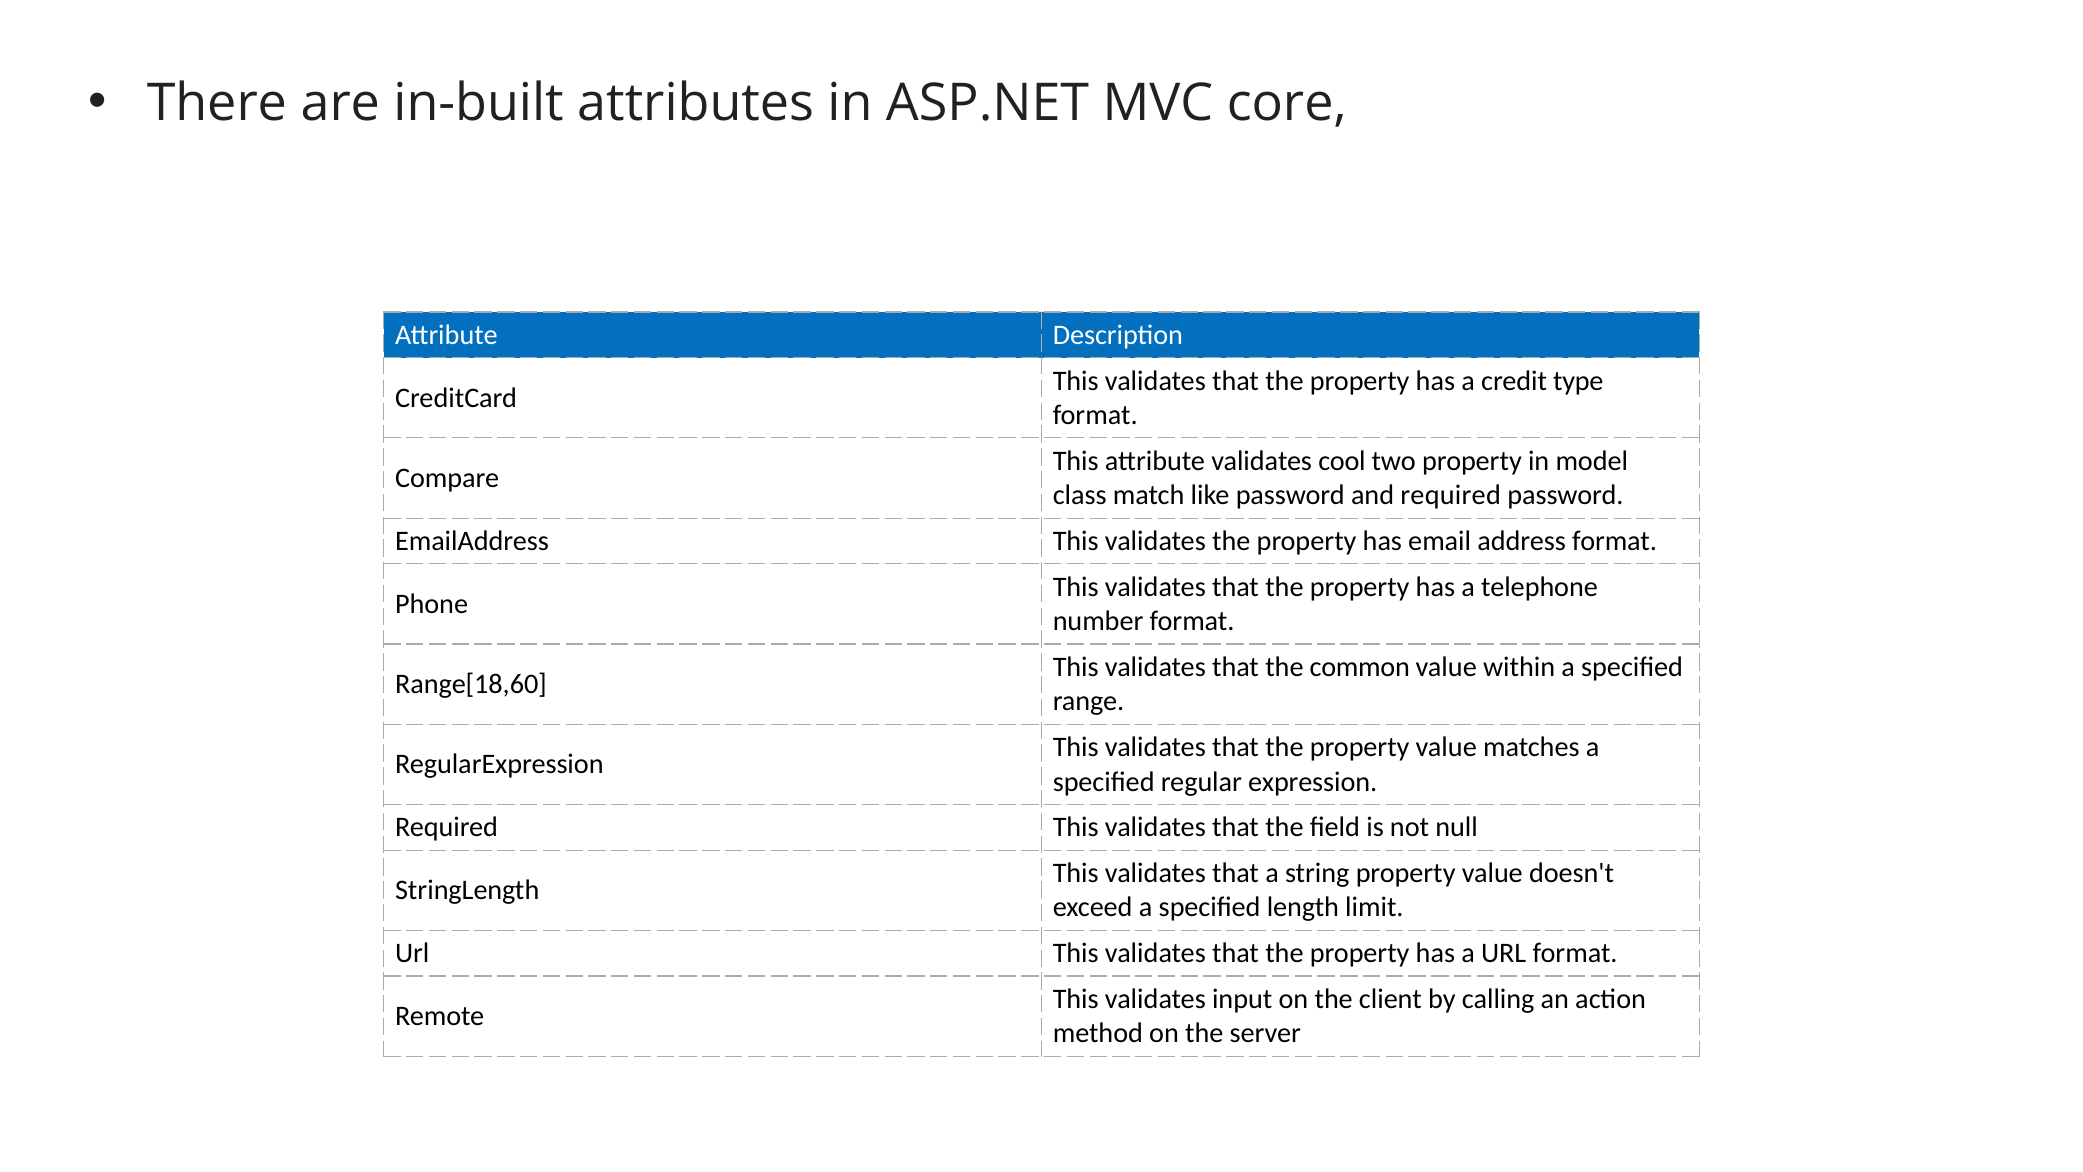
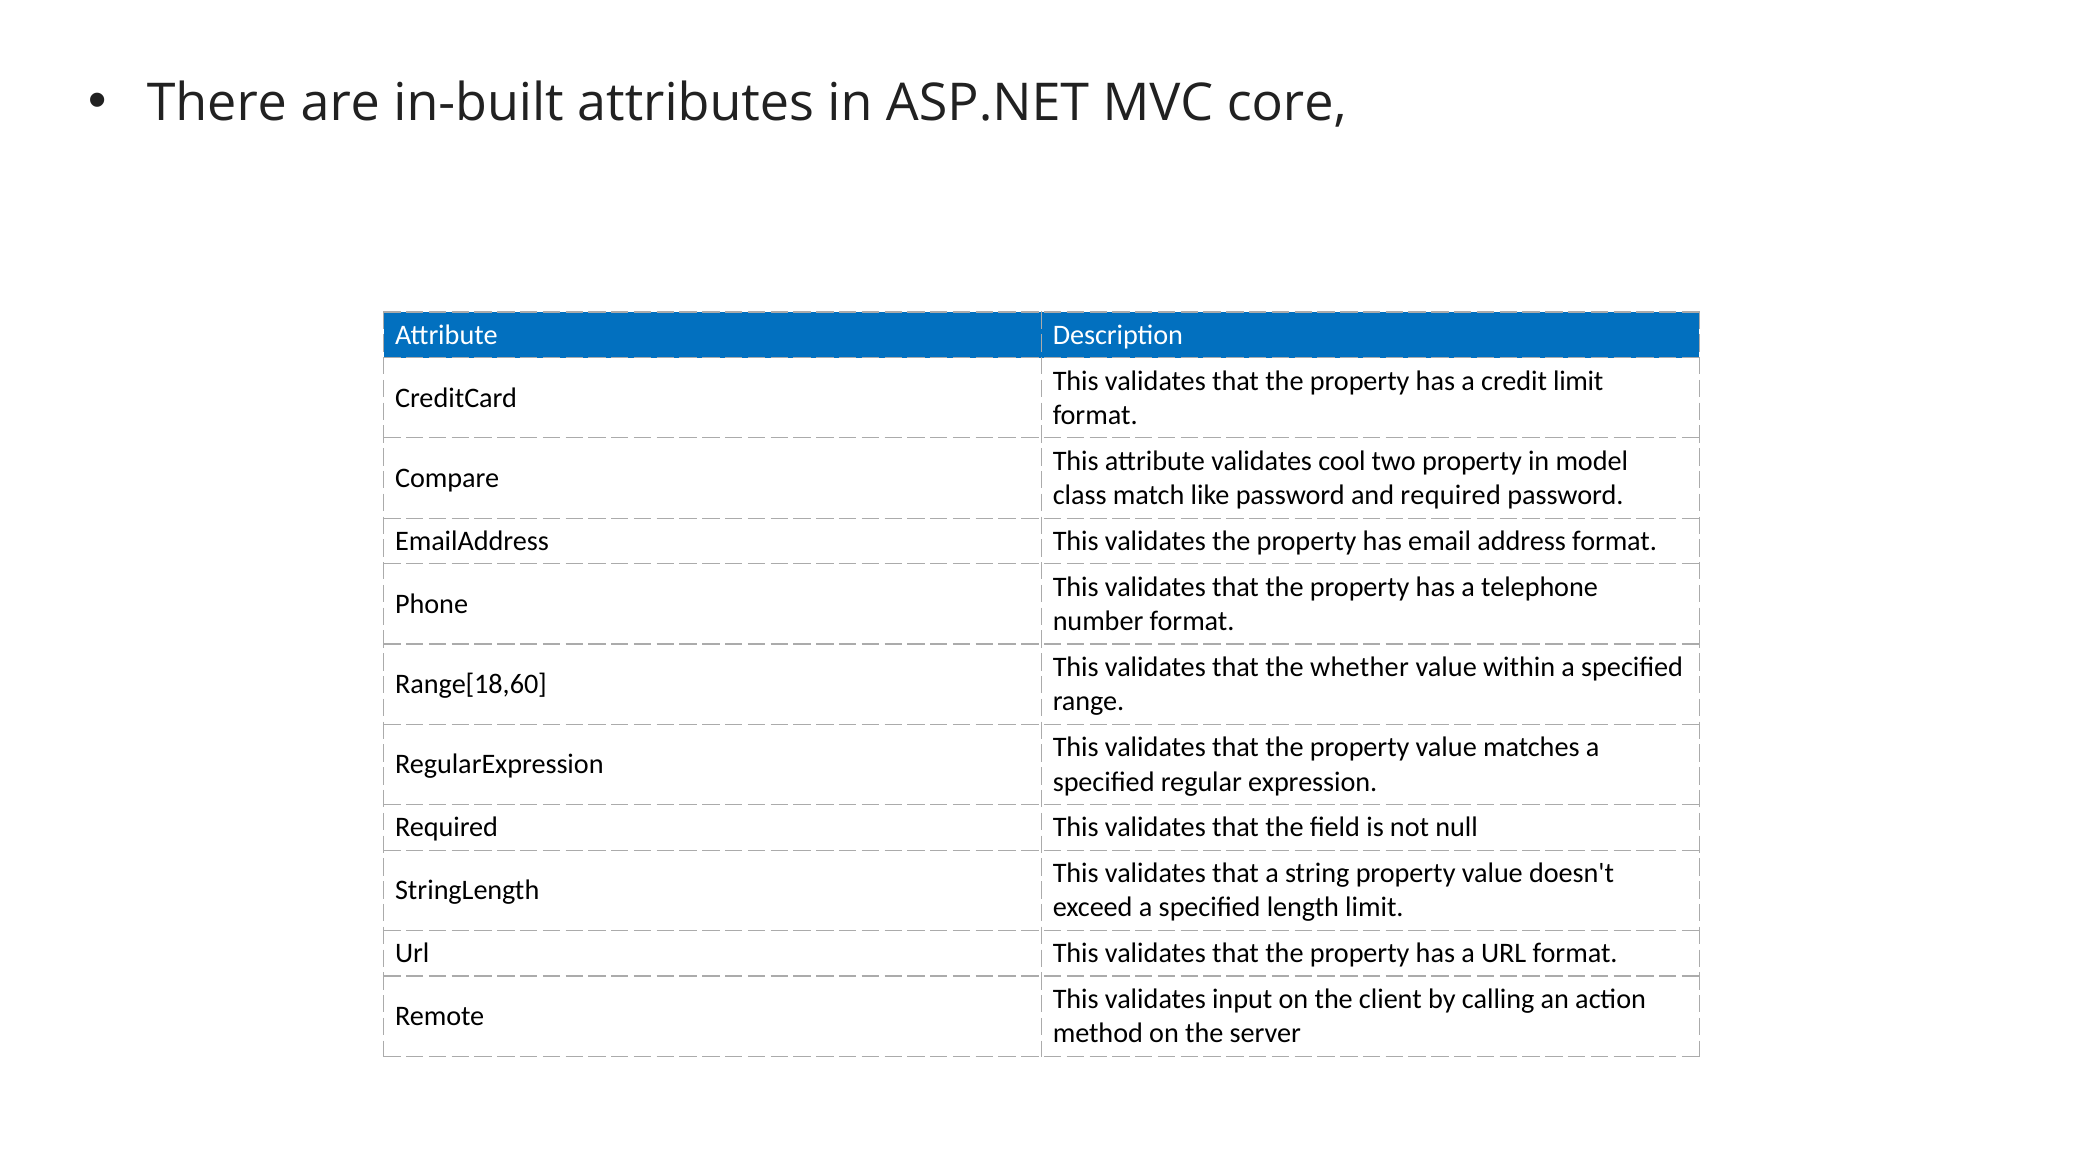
credit type: type -> limit (1578, 381)
common: common -> whether (1359, 667)
